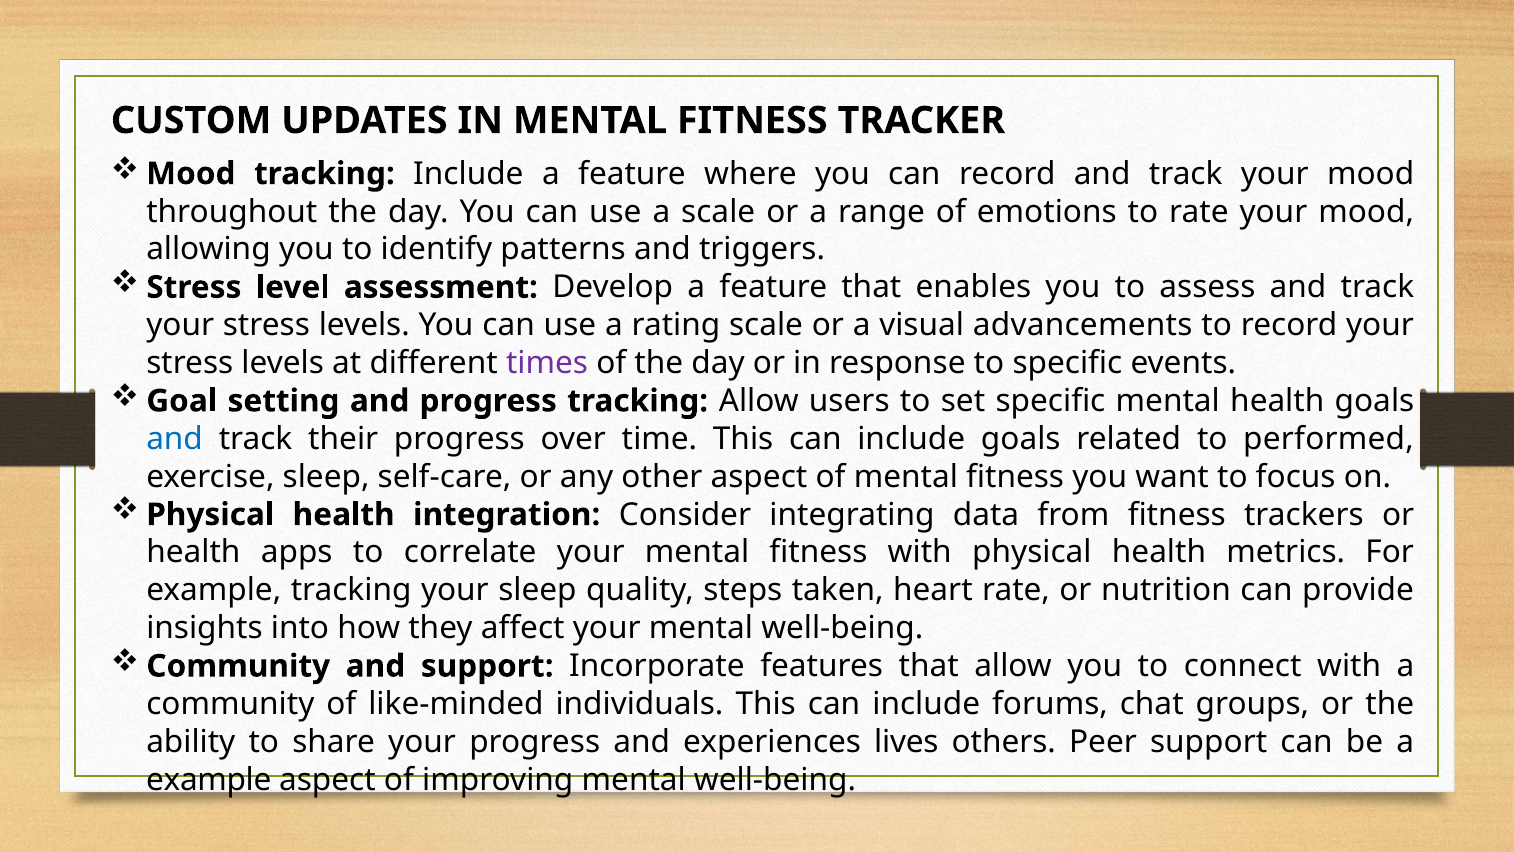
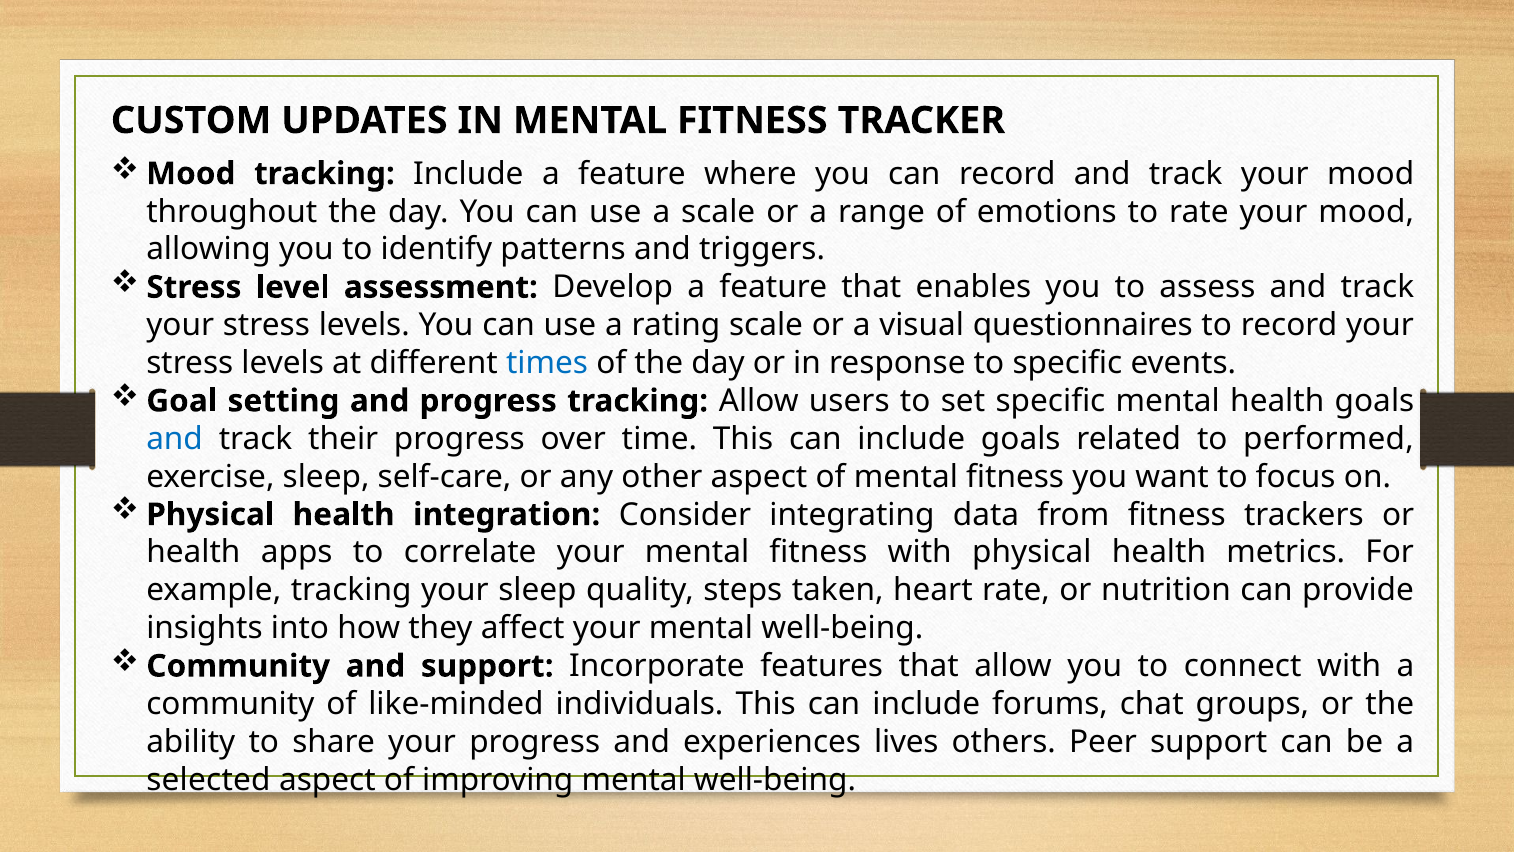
advancements: advancements -> questionnaires (1083, 325)
times colour: purple -> blue (547, 363)
example: example -> selected (208, 779)
